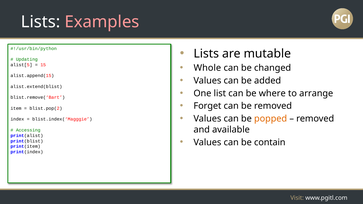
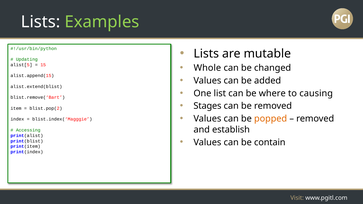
Examples colour: pink -> light green (102, 22)
arrange: arrange -> causing (316, 93)
Forget: Forget -> Stages (207, 106)
available: available -> establish (231, 130)
